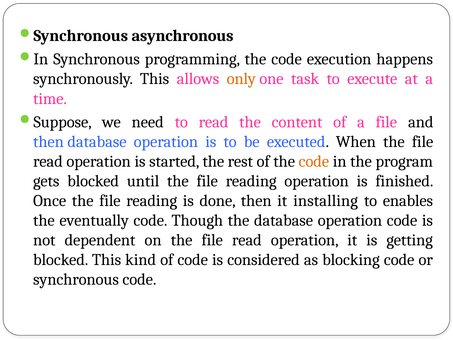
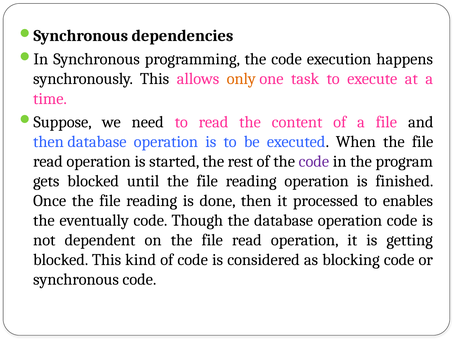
asynchronous: asynchronous -> dependencies (182, 36)
code colour: orange -> purple (314, 161)
installing: installing -> processed (326, 201)
